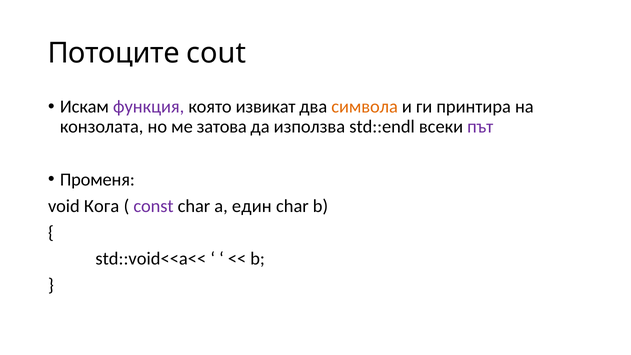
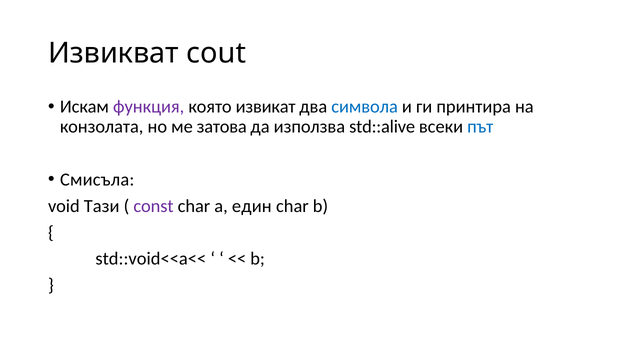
Потоците: Потоците -> Извикват (113, 53)
символа colour: orange -> blue (365, 107)
std::endl: std::endl -> std::alive (382, 127)
път colour: purple -> blue (480, 127)
Променя: Променя -> Смисъла (97, 179)
Кога: Кога -> Тази (102, 206)
